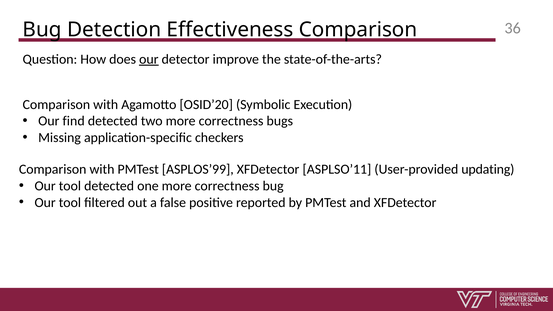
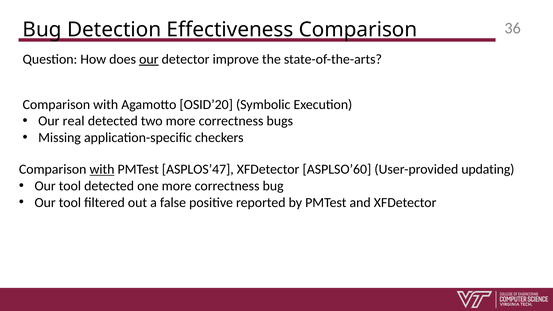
find: find -> real (74, 121)
with underline: none -> present (102, 169)
ASPLOS’99: ASPLOS’99 -> ASPLOS’47 (198, 169)
ASPLSO’11: ASPLSO’11 -> ASPLSO’60 (337, 169)
